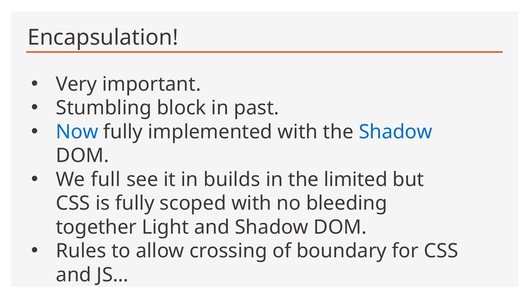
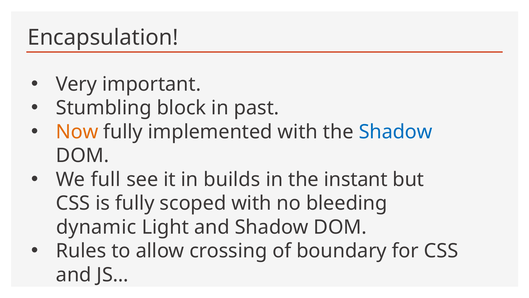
Now colour: blue -> orange (77, 132)
limited: limited -> instant (356, 179)
together: together -> dynamic (96, 227)
